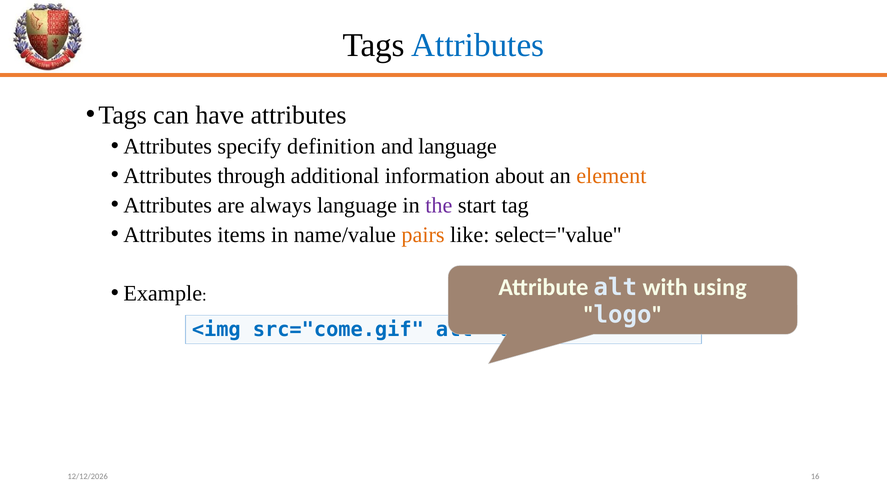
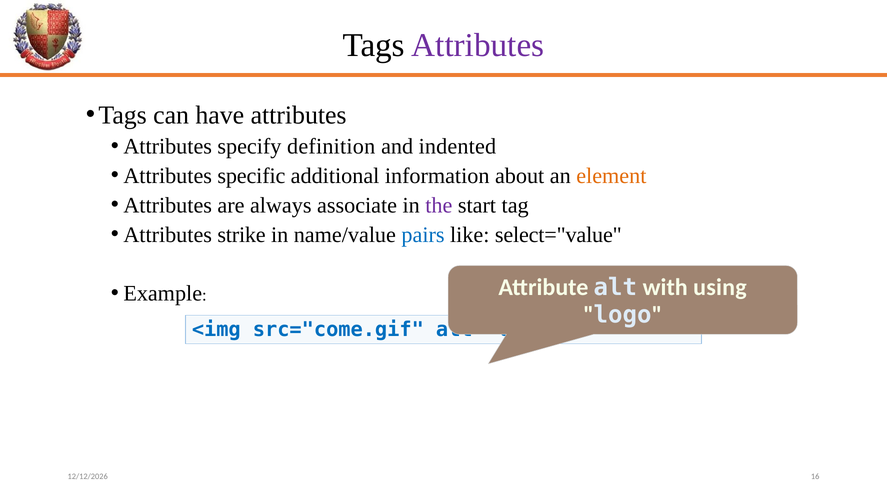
Attributes colour: blue -> purple (478, 45)
and language: language -> indented (457, 146)
through: through -> specific (251, 176)
always language: language -> associate (357, 205)
items: items -> strike (242, 235)
pairs colour: orange -> blue (423, 235)
